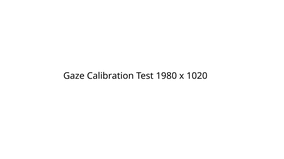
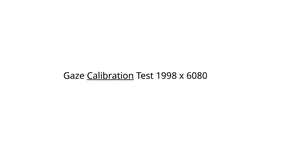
Calibration underline: none -> present (110, 76)
1980: 1980 -> 1998 (166, 76)
1020: 1020 -> 6080 (197, 76)
